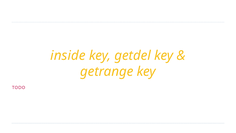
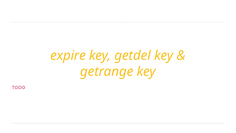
inside: inside -> expire (68, 55)
